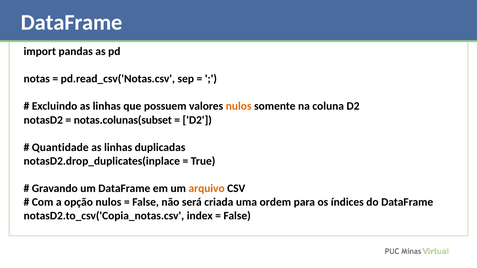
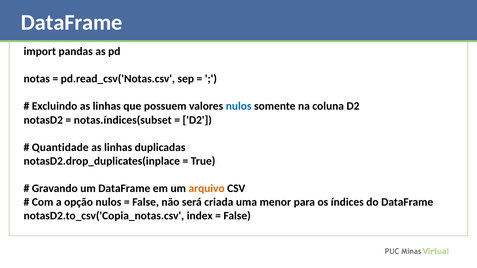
nulos colour: orange -> blue (239, 106)
notas.colunas(subset: notas.colunas(subset -> notas.índices(subset (123, 120)
ordem: ordem -> menor (275, 202)
